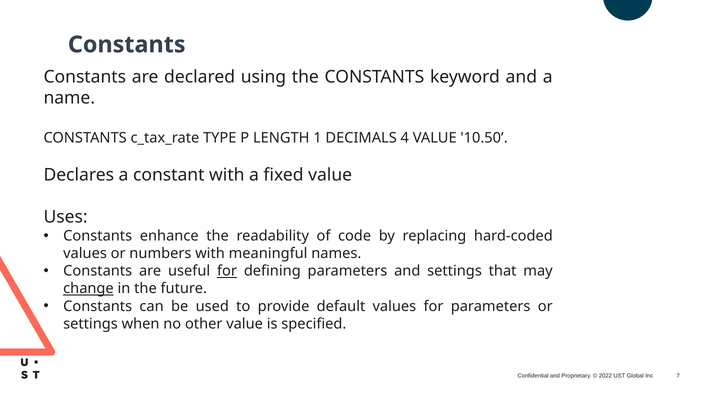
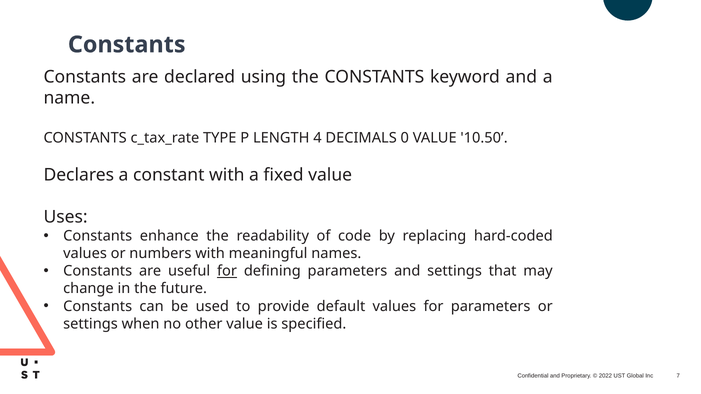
1: 1 -> 4 (317, 138)
4: 4 -> 0 (405, 138)
change underline: present -> none (88, 289)
